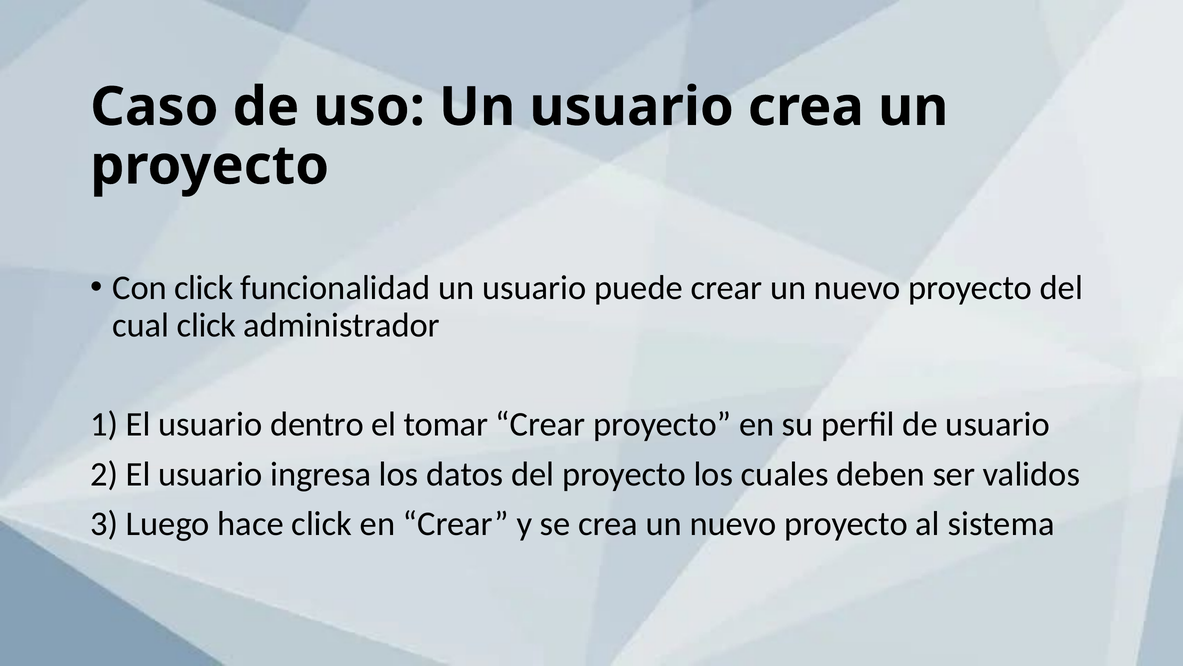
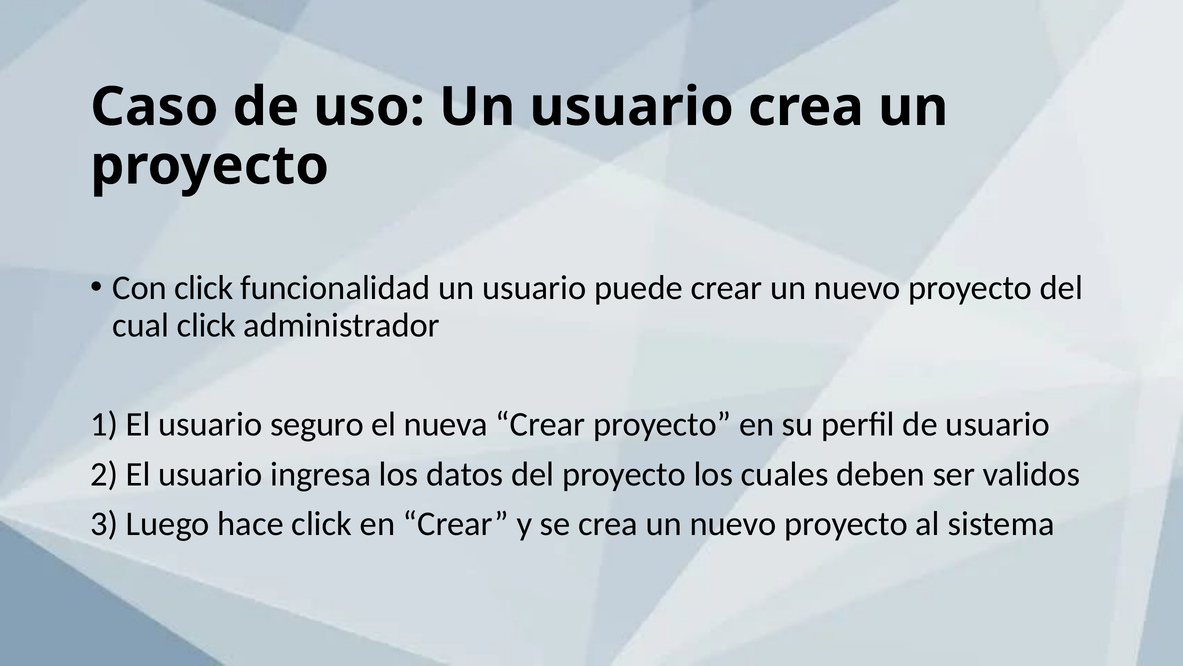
dentro: dentro -> seguro (317, 424)
tomar: tomar -> nueva (446, 424)
